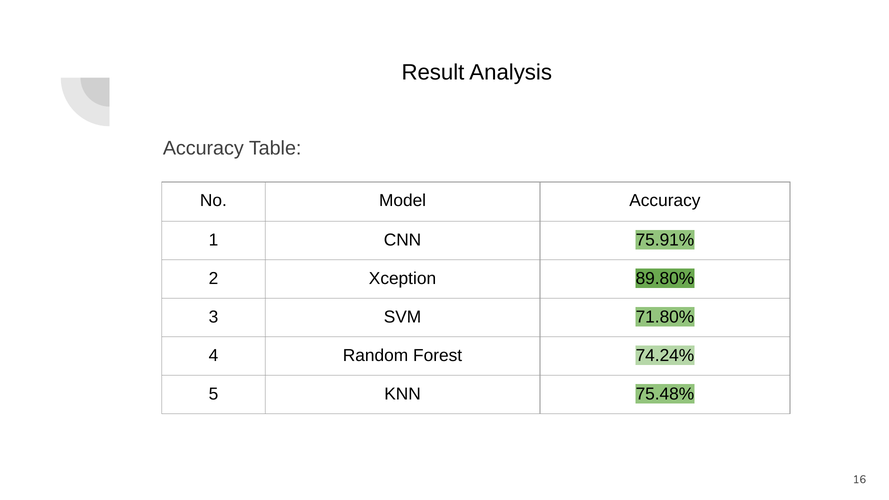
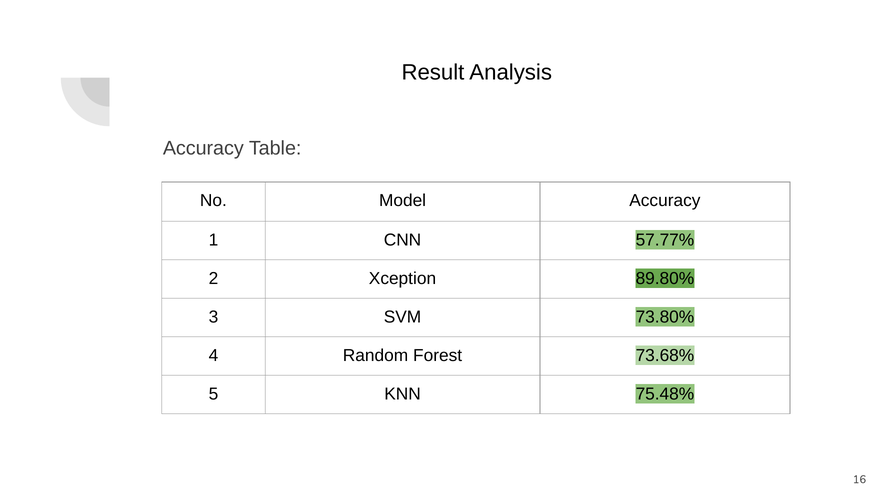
75.91%: 75.91% -> 57.77% (665, 240)
71.80%: 71.80% -> 73.80% (665, 317)
74.24%: 74.24% -> 73.68% (665, 356)
